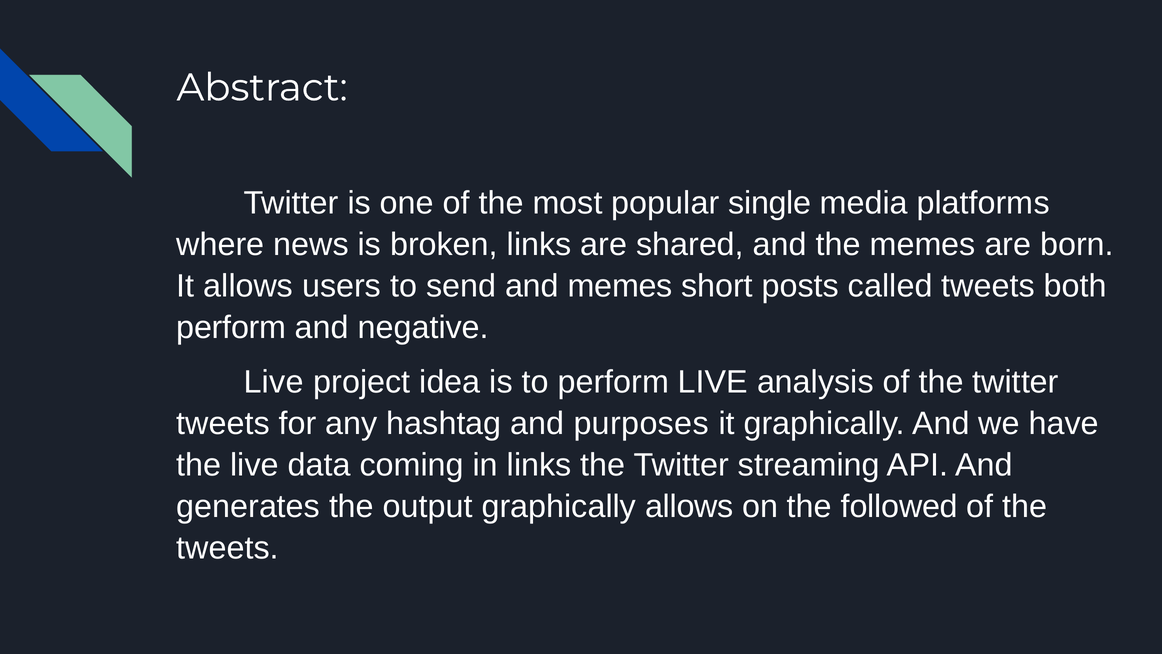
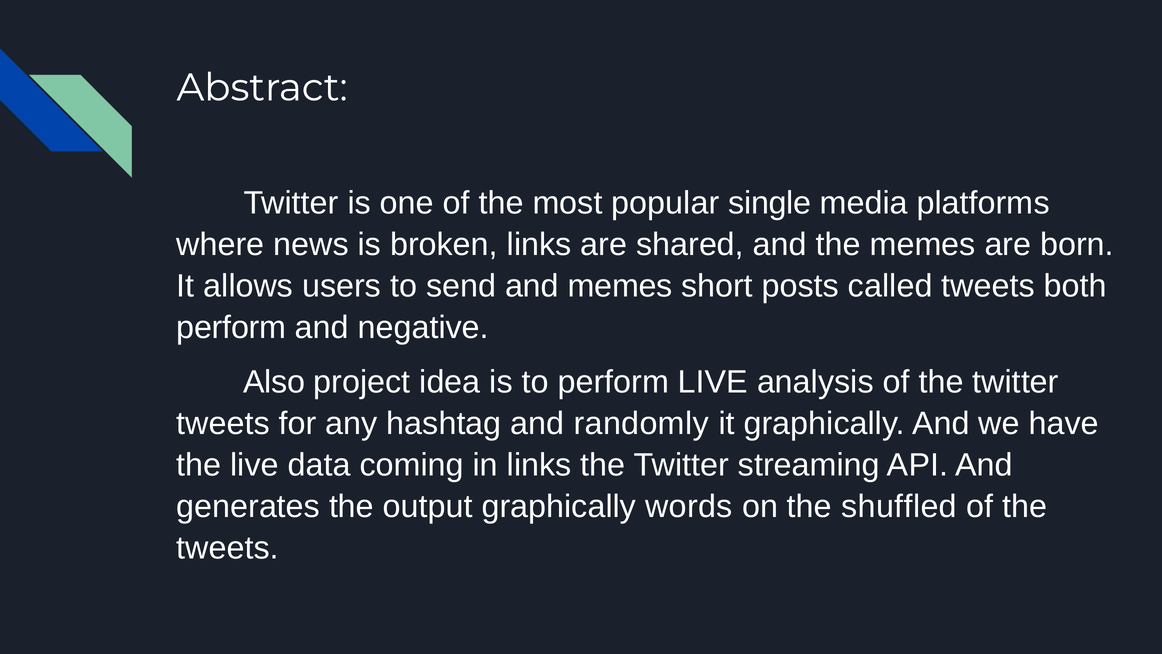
Live: Live -> Also (274, 382)
purposes: purposes -> randomly (641, 423)
graphically allows: allows -> words (689, 506)
followed: followed -> shuffled (899, 506)
